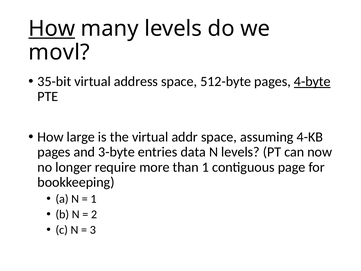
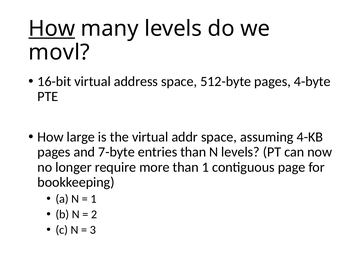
35-bit: 35-bit -> 16-bit (54, 81)
4-byte underline: present -> none (312, 81)
3-byte: 3-byte -> 7-byte (117, 152)
entries data: data -> than (193, 152)
